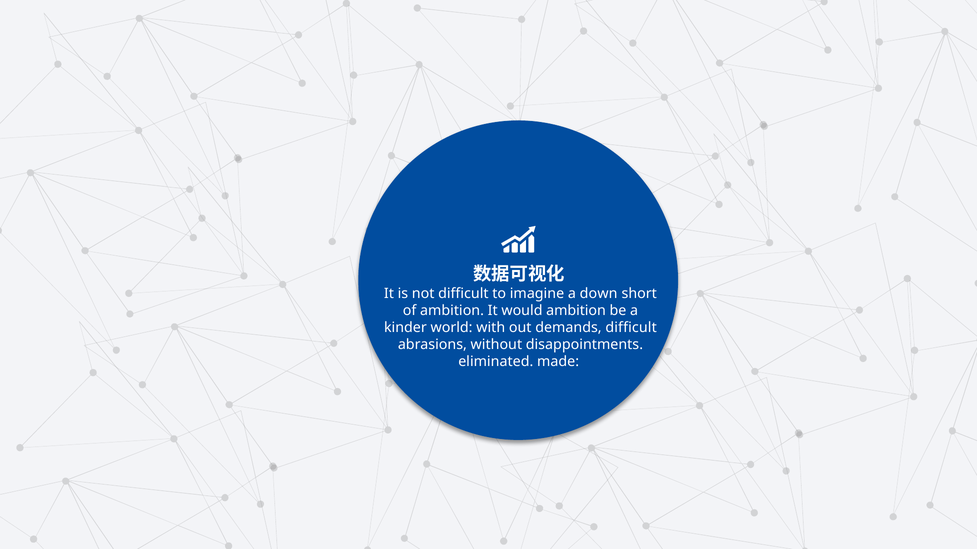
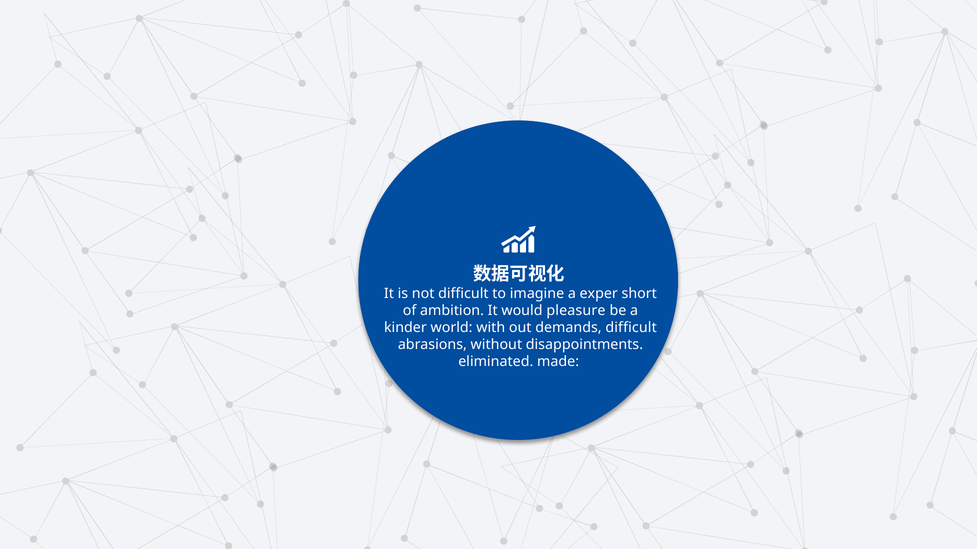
down: down -> exper (599, 294)
would ambition: ambition -> pleasure (576, 311)
